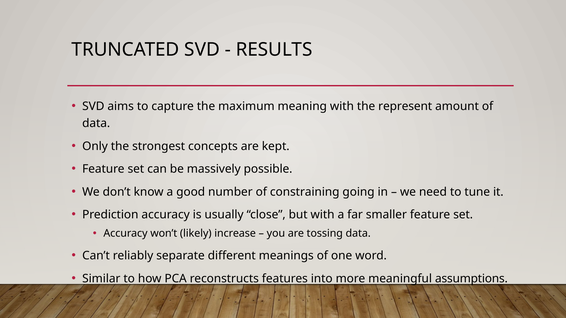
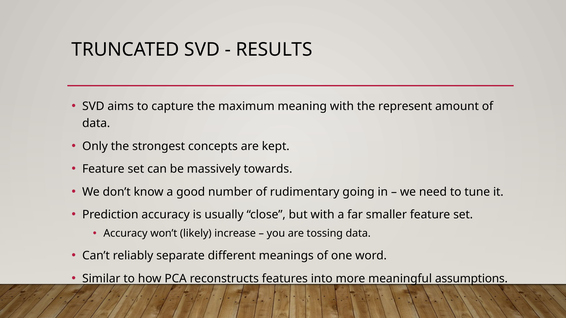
possible: possible -> towards (268, 169)
constraining: constraining -> rudimentary (305, 192)
